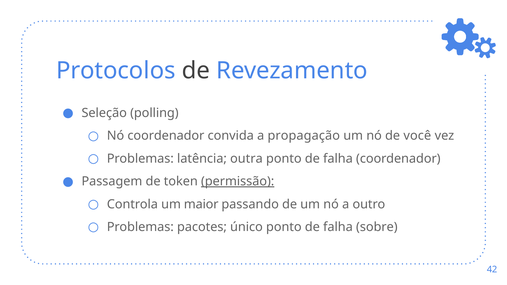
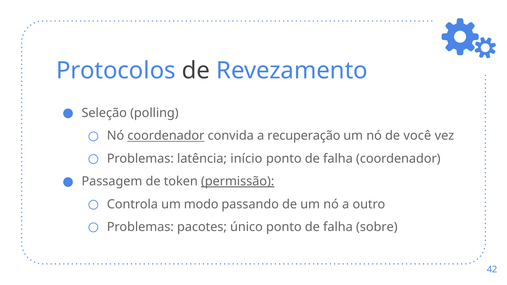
coordenador underline: none -> present (166, 136)
propagação: propagação -> recuperação (304, 136)
outra: outra -> início (246, 159)
maior: maior -> modo (201, 204)
